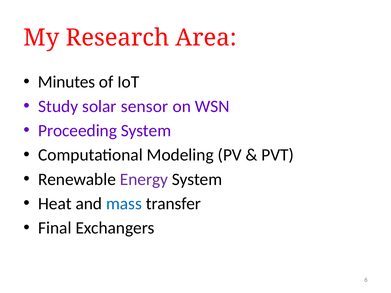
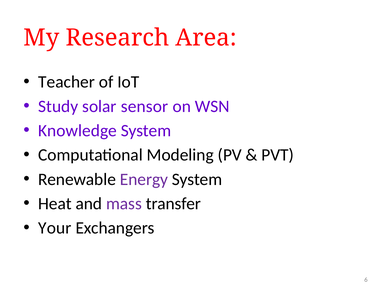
Minutes: Minutes -> Teacher (67, 82)
Proceeding: Proceeding -> Knowledge (77, 131)
mass colour: blue -> purple (124, 204)
Final: Final -> Your (55, 228)
